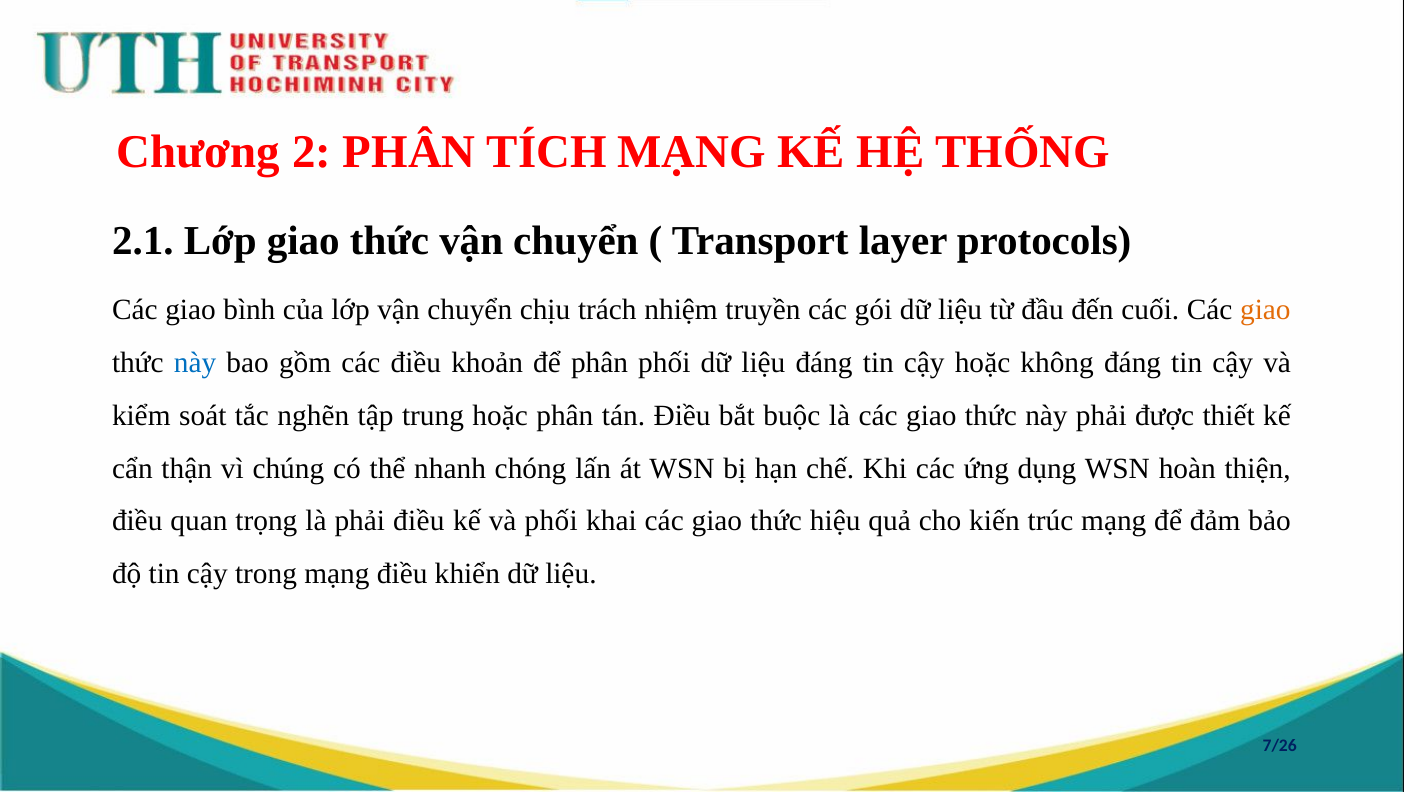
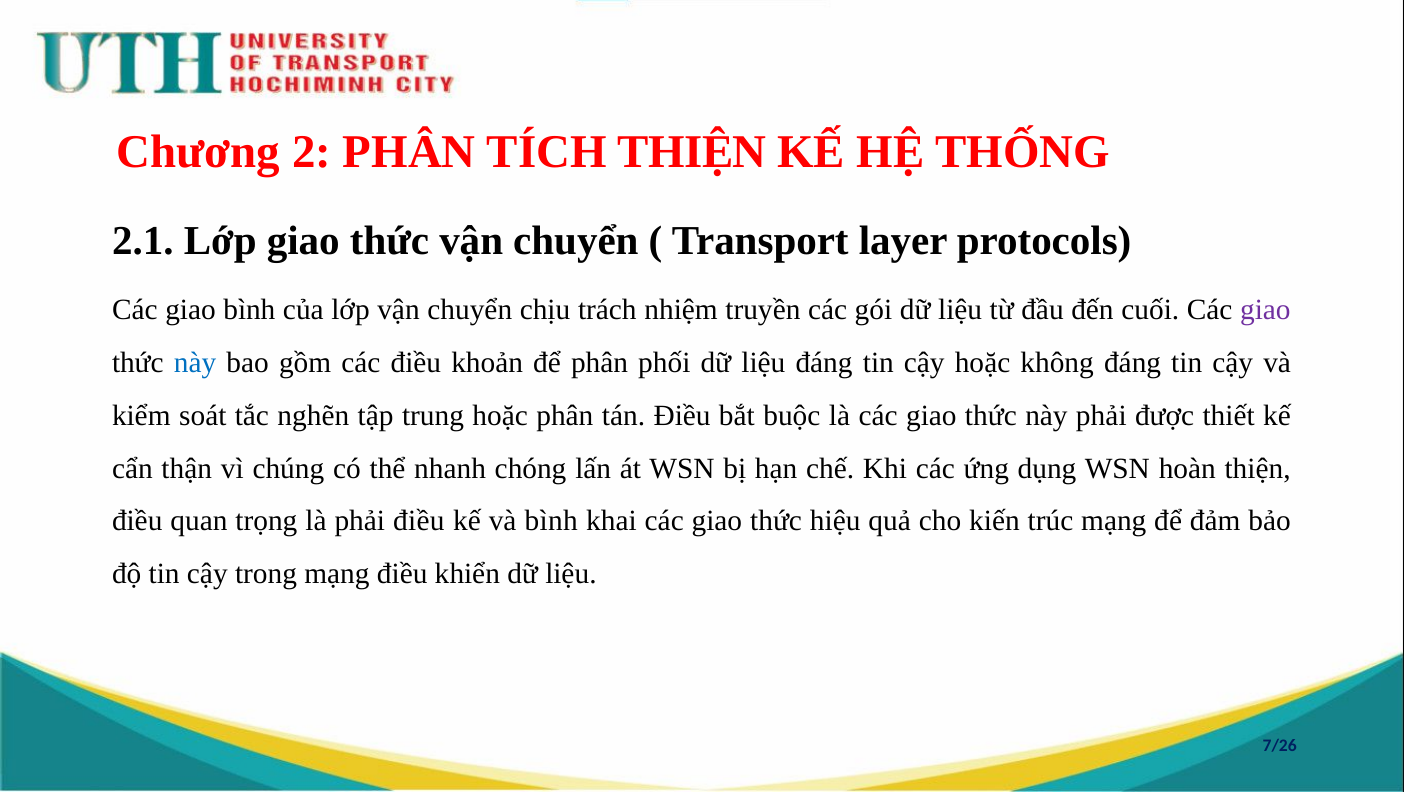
TÍCH MẠNG: MẠNG -> THIỆN (692, 152)
giao colour: orange -> purple (1265, 310)
và phối: phối -> bình (551, 521)
